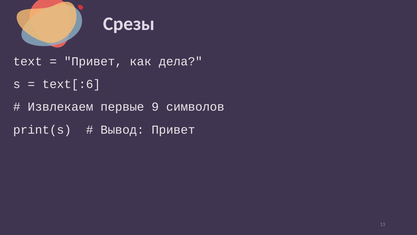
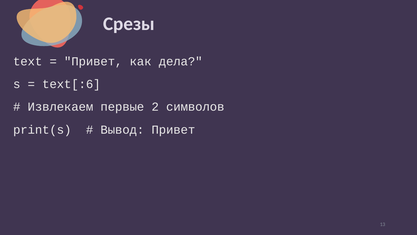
9: 9 -> 2 (155, 107)
